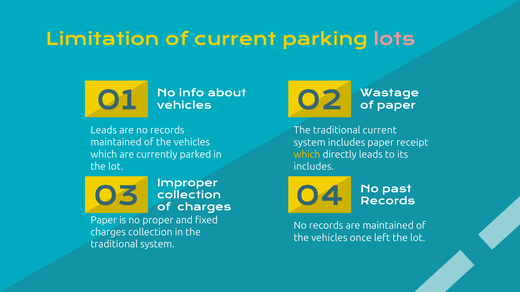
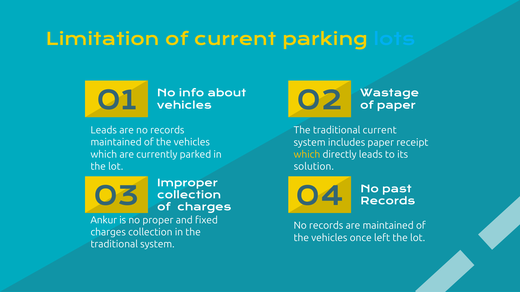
lots colour: pink -> light blue (394, 40)
includes: includes -> solution (314, 167)
Paper: Paper -> Ankur (104, 220)
